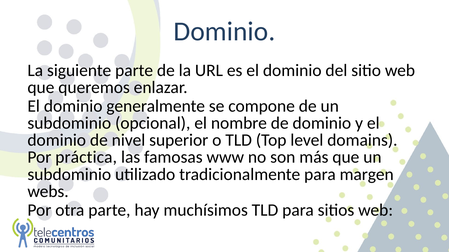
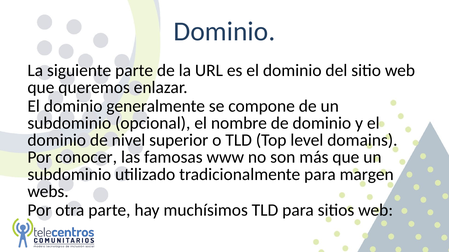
práctica: práctica -> conocer (86, 158)
